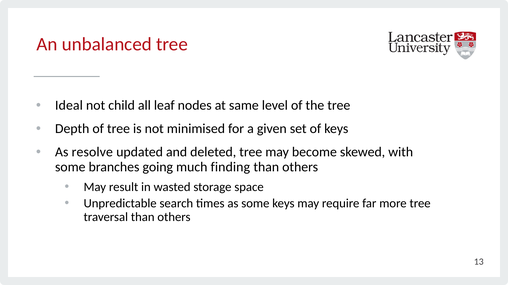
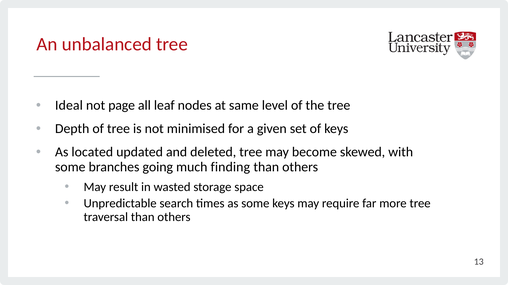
child: child -> page (122, 106)
resolve: resolve -> located (92, 152)
